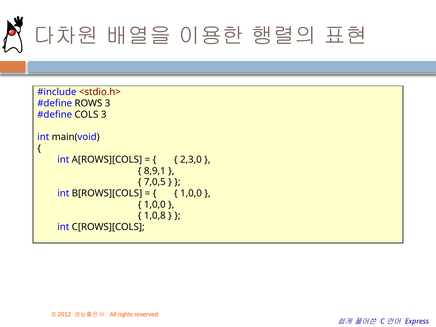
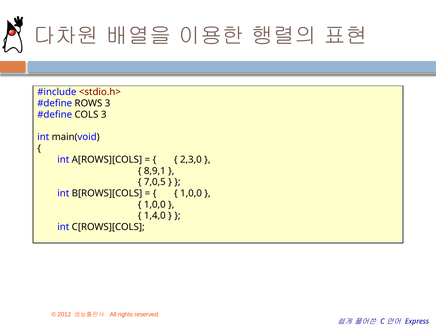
1,0,8: 1,0,8 -> 1,4,0 (155, 216)
